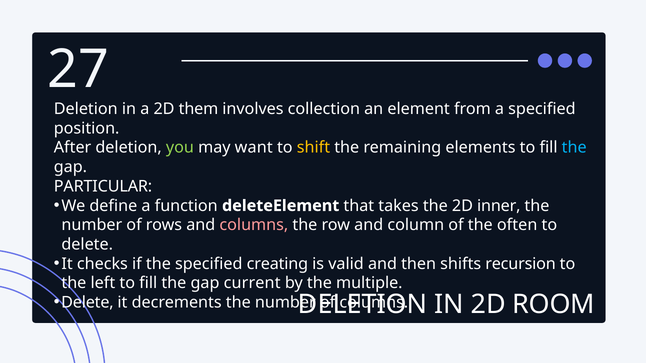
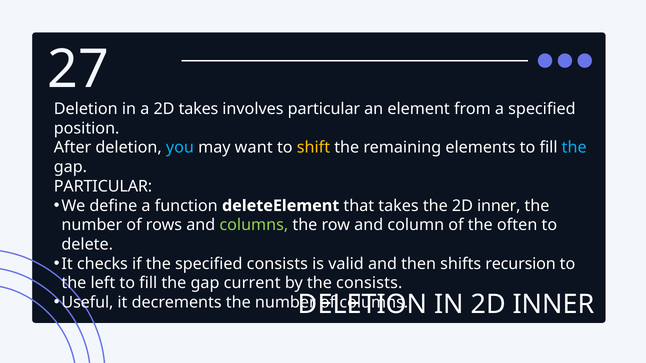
2D them: them -> takes (198, 109)
involves collection: collection -> particular (324, 109)
you colour: light green -> light blue (180, 148)
columns colour: pink -> light green (254, 225)
specified creating: creating -> consists (277, 264)
the multiple: multiple -> consists (369, 283)
Delete: Delete -> Useful (87, 303)
IN 2D ROOM: ROOM -> INNER (554, 305)
